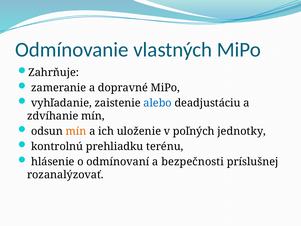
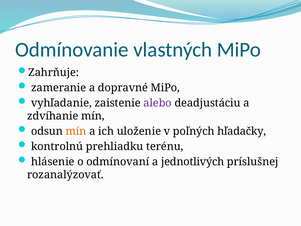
alebo colour: blue -> purple (158, 103)
jednotky: jednotky -> hľadačky (242, 131)
bezpečnosti: bezpečnosti -> jednotlivých (193, 162)
